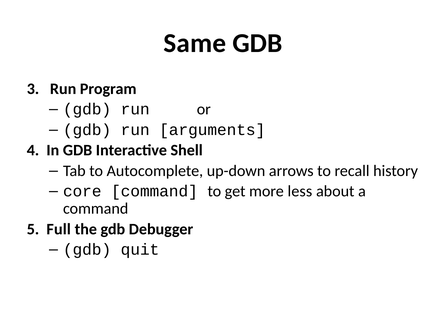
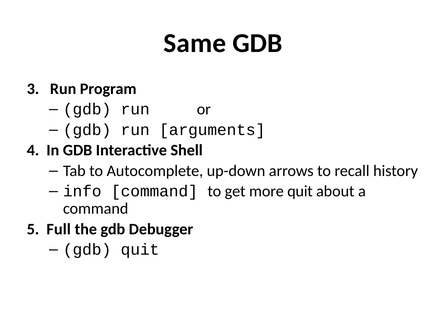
core: core -> info (82, 192)
more less: less -> quit (300, 192)
